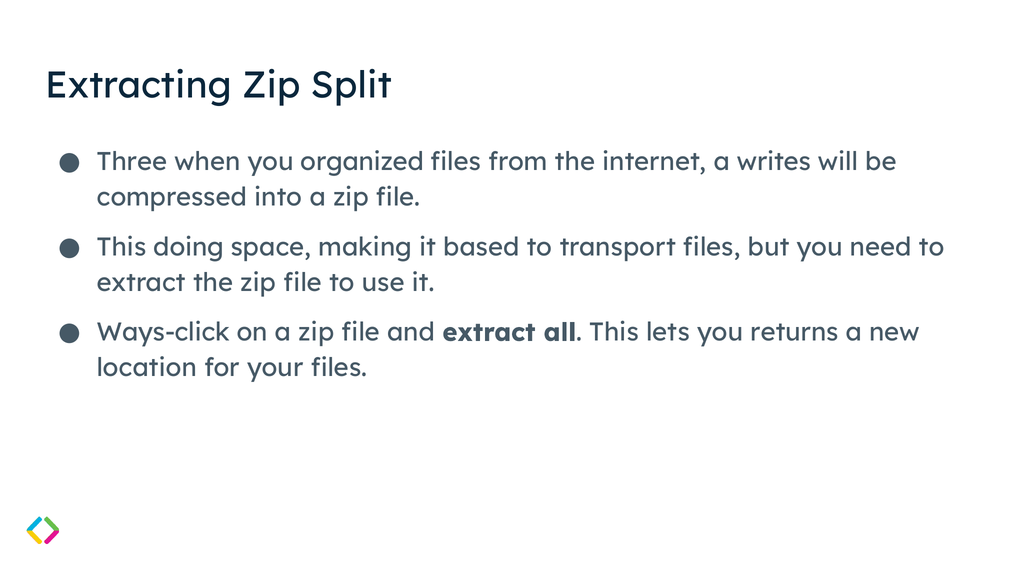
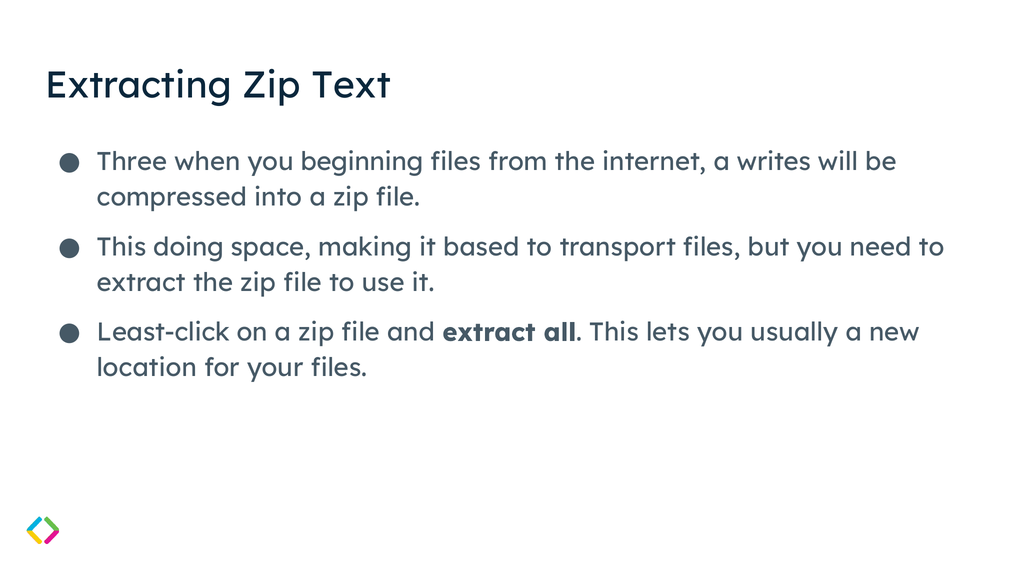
Split: Split -> Text (351, 85)
organized: organized -> beginning (362, 162)
Ways-click: Ways-click -> Least-click (163, 332)
returns: returns -> usually (794, 332)
